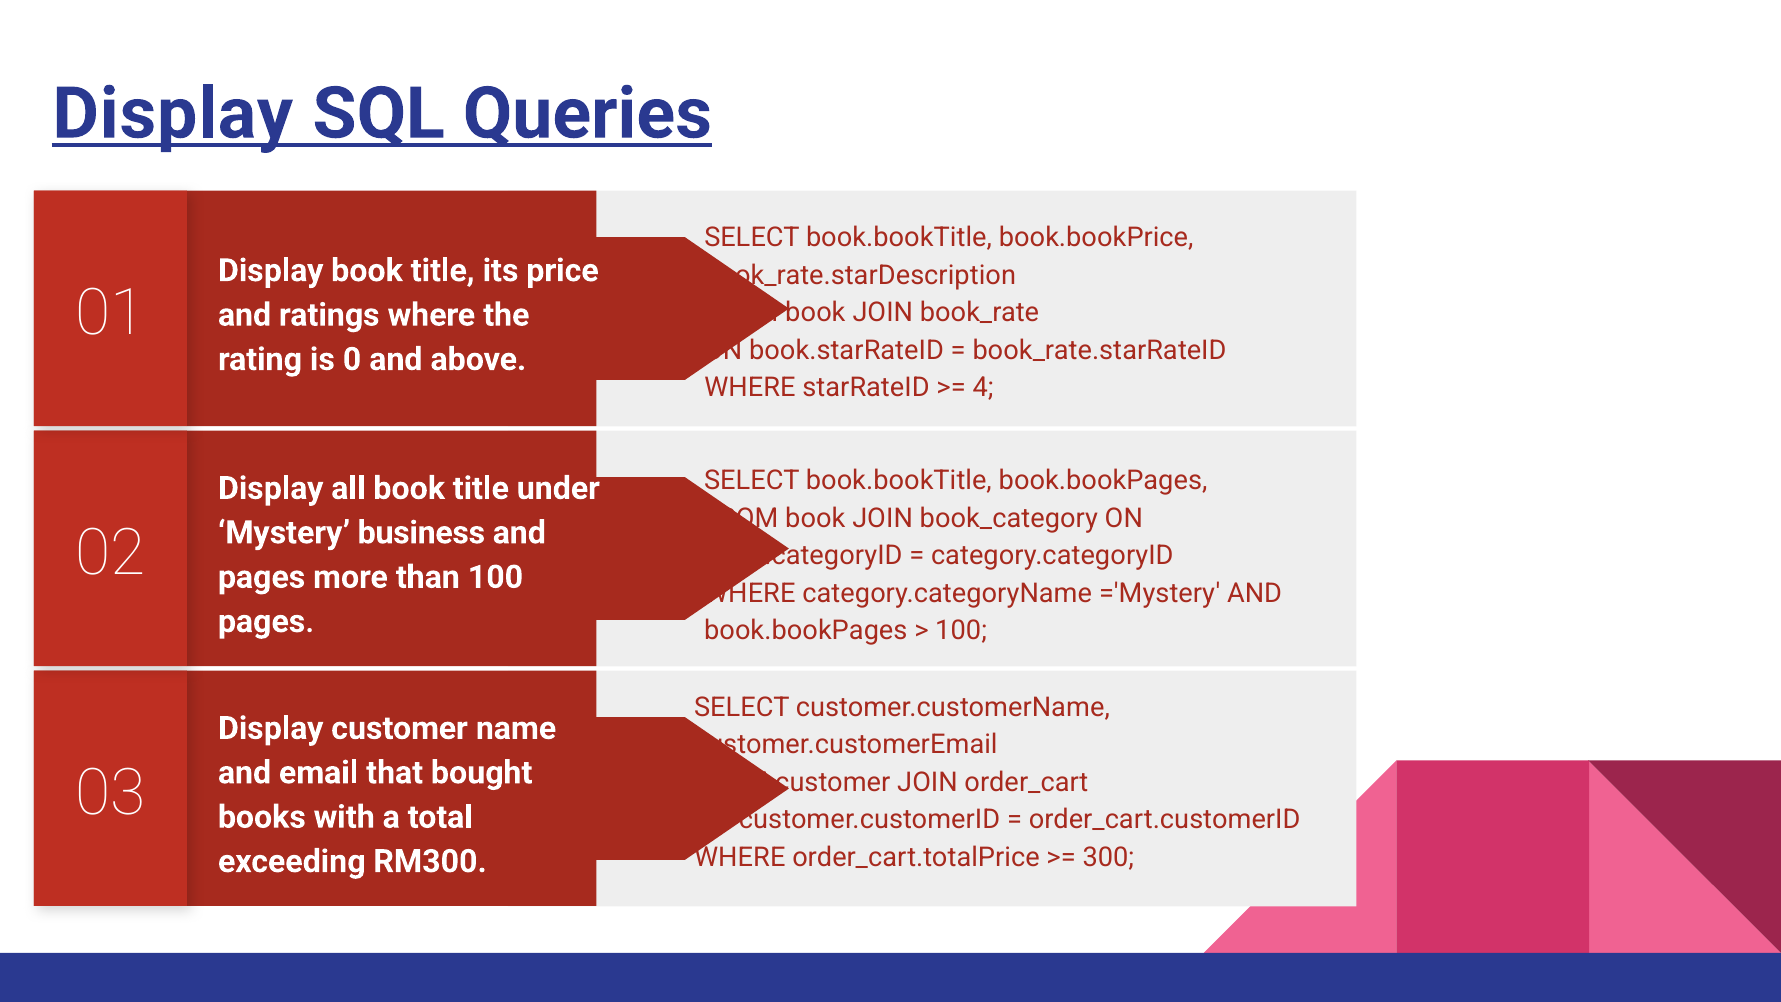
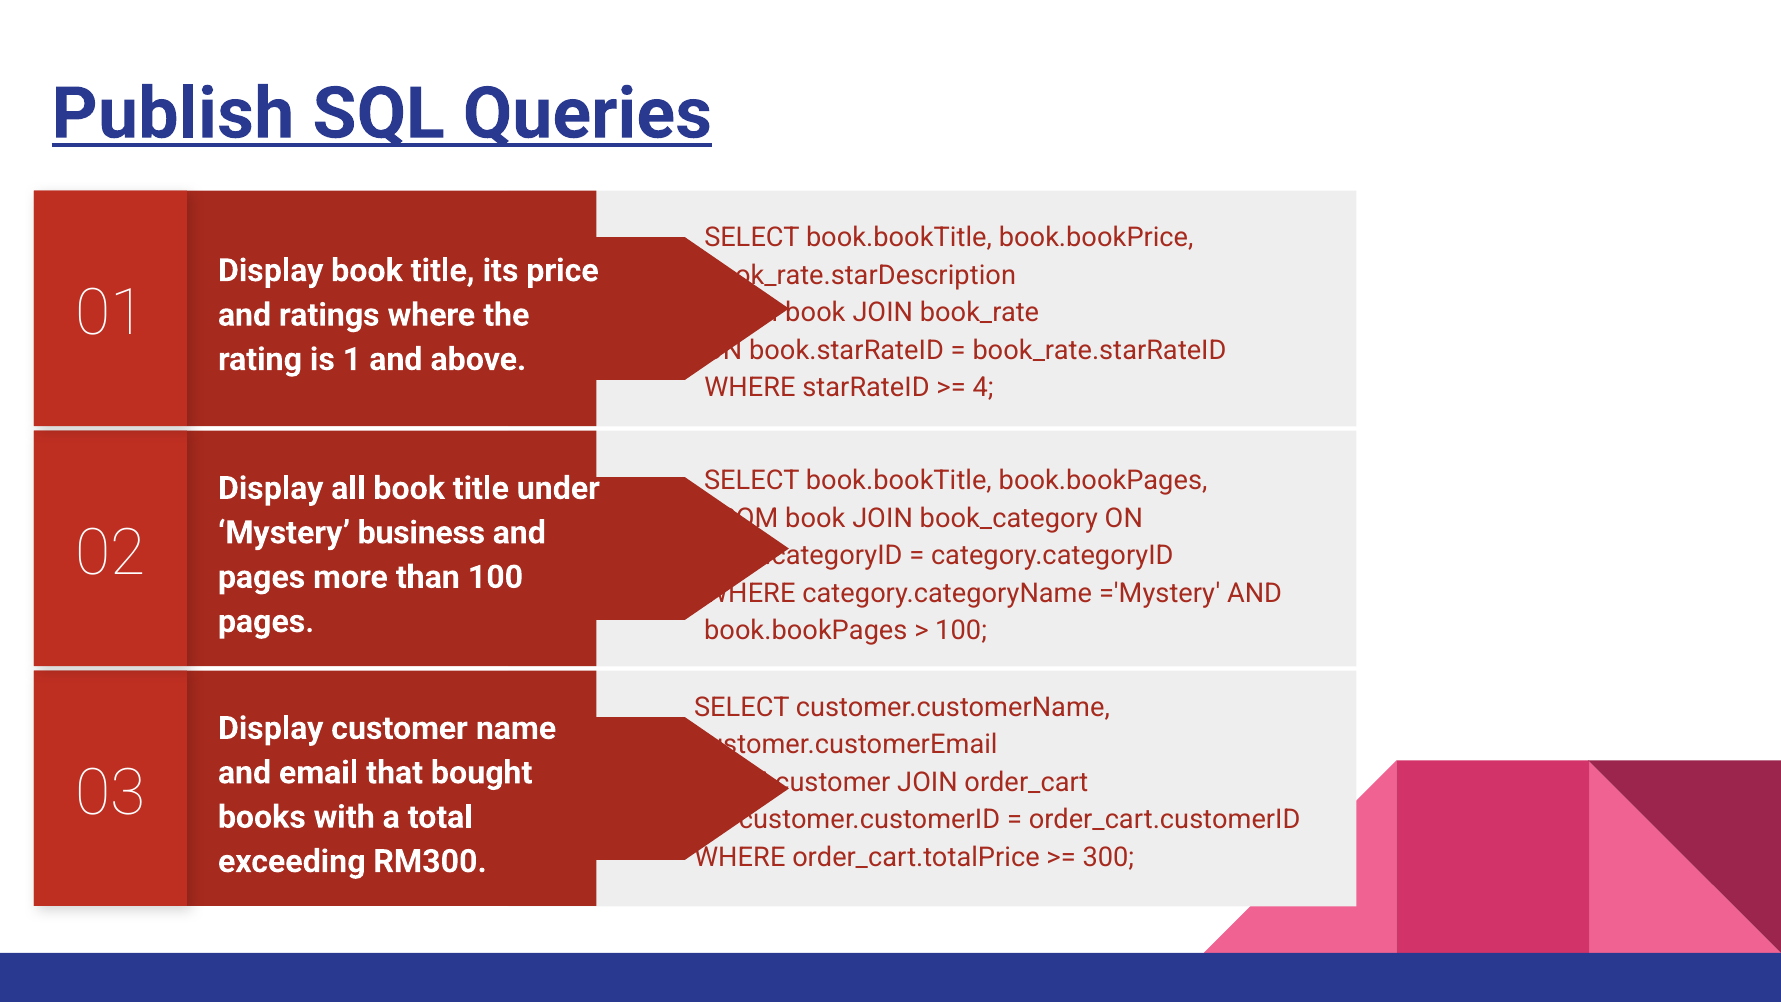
Display: Display -> Publish (173, 114)
0: 0 -> 1 (352, 359)
